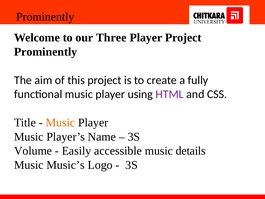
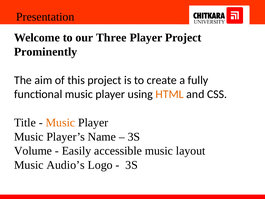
Prominently: Prominently -> Presentation (45, 17)
HTML colour: purple -> orange (170, 94)
details: details -> layout (191, 151)
Music’s: Music’s -> Audio’s (66, 165)
